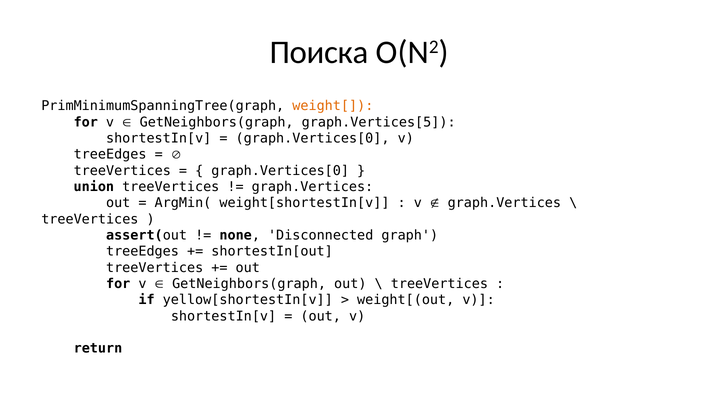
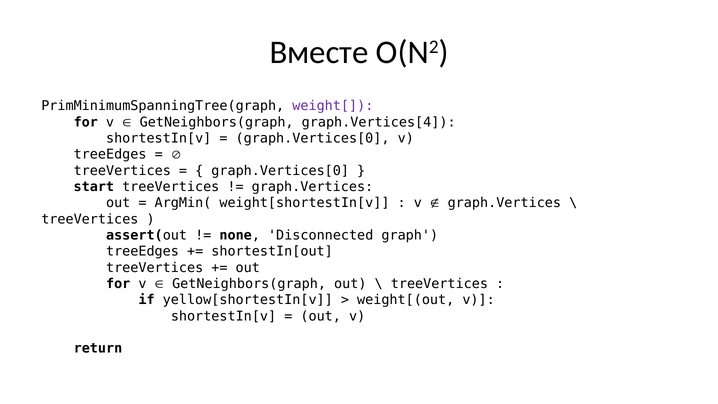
Поиска: Поиска -> Вместе (319, 52)
weight[ colour: orange -> purple (333, 106)
graph.Vertices[5: graph.Vertices[5 -> graph.Vertices[4 (379, 122)
union: union -> start (94, 187)
